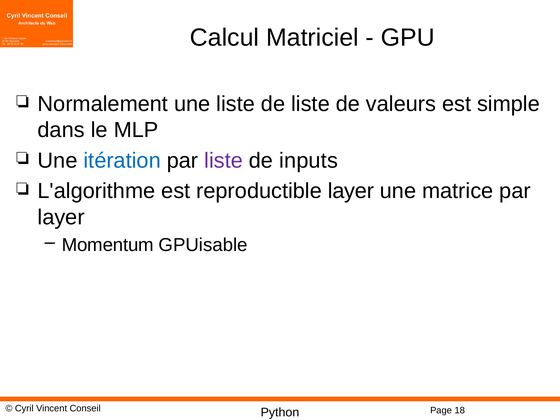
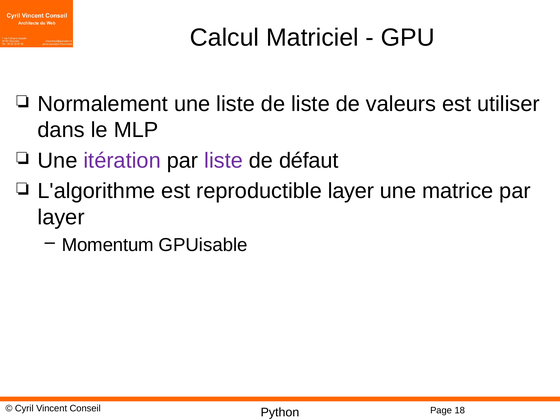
simple: simple -> utiliser (508, 104)
itération colour: blue -> purple (122, 161)
inputs: inputs -> défaut (309, 161)
